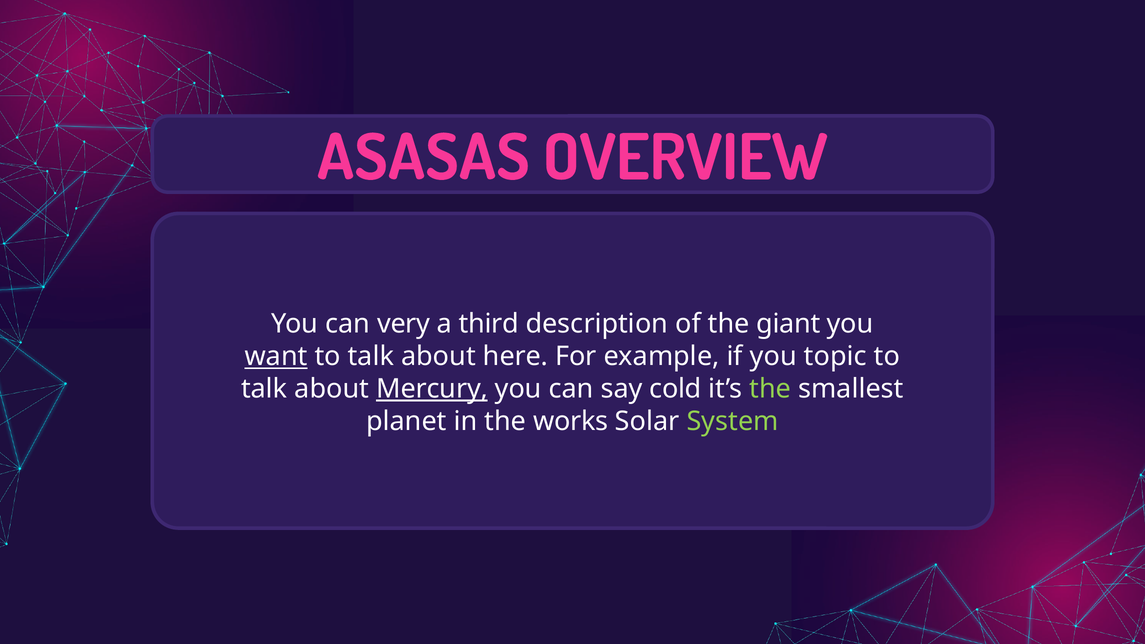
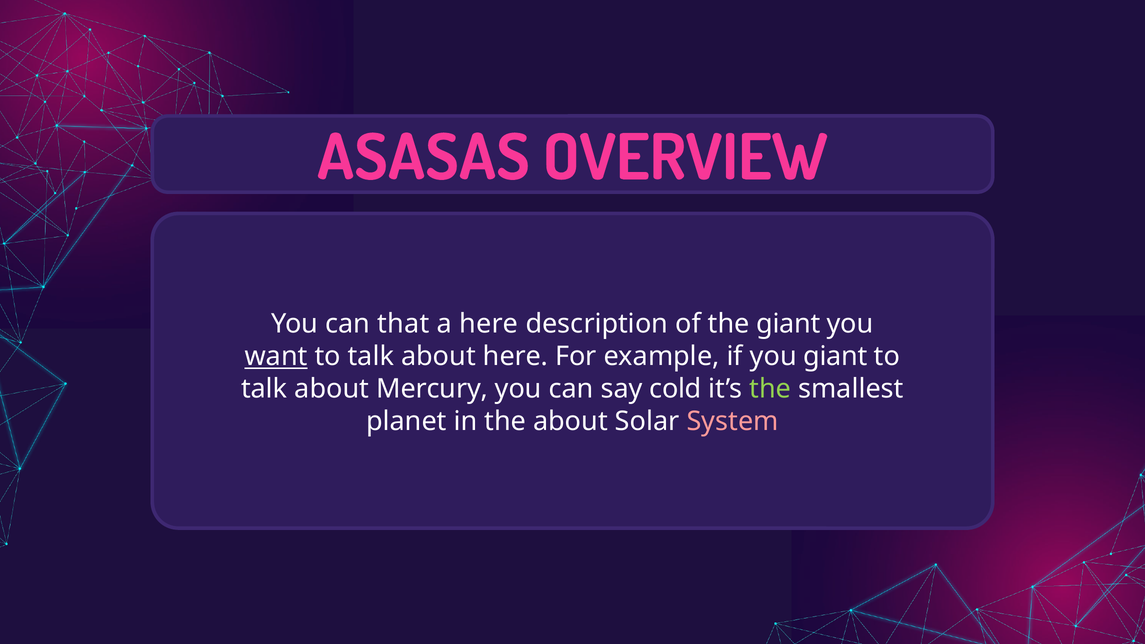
very: very -> that (403, 324)
a third: third -> here (489, 324)
you topic: topic -> giant (835, 356)
Mercury underline: present -> none (432, 389)
the works: works -> about (571, 421)
System colour: light green -> pink (733, 421)
